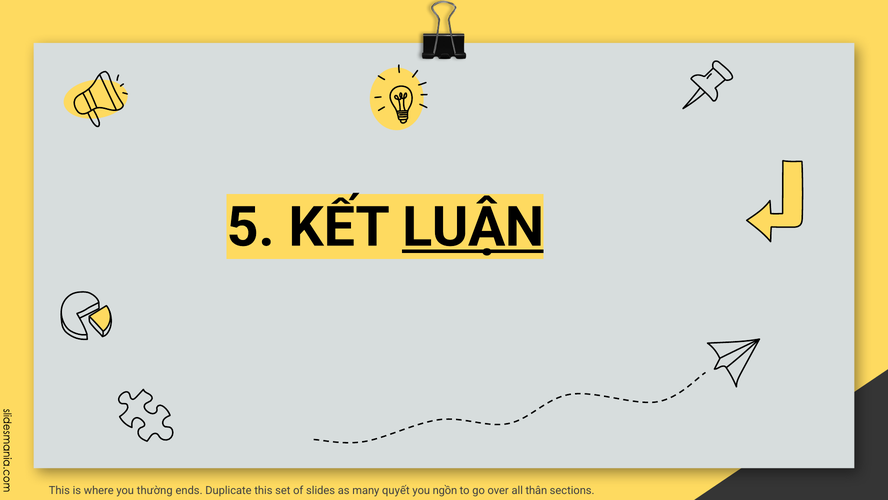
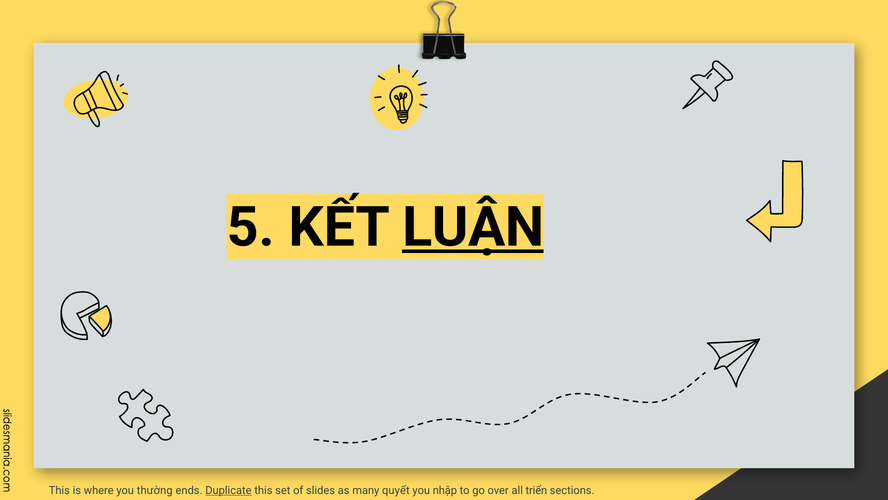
Duplicate underline: none -> present (228, 490)
ngồn: ngồn -> nhập (445, 490)
thân: thân -> triển (536, 490)
